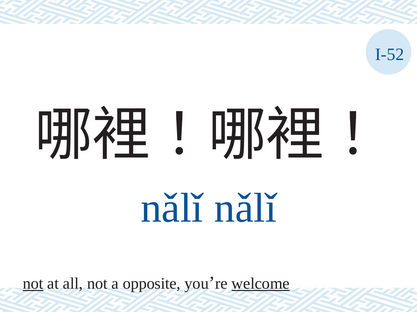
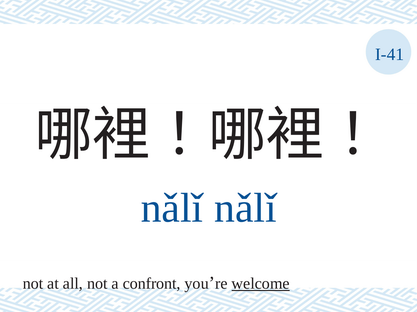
I-52: I-52 -> I-41 (390, 55)
not underline: present -> none (33, 284)
opposite: opposite -> confront (152, 284)
